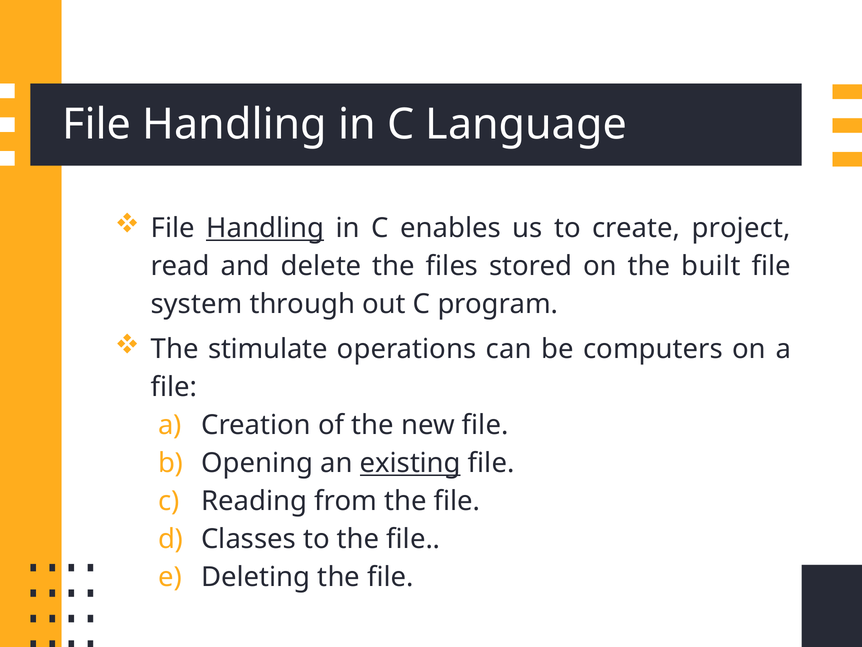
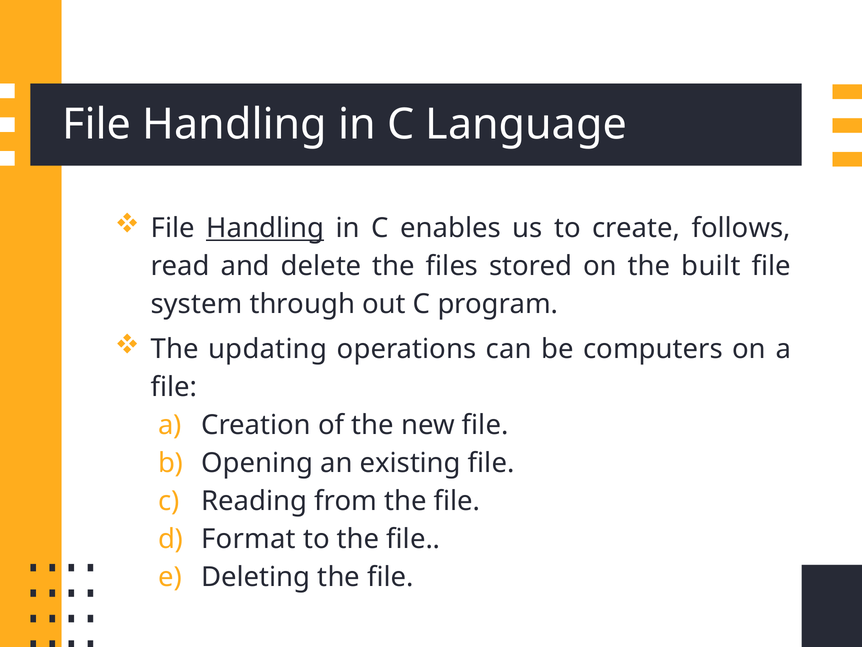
project: project -> follows (741, 228)
stimulate: stimulate -> updating (268, 349)
existing underline: present -> none (410, 463)
Classes: Classes -> Format (248, 539)
